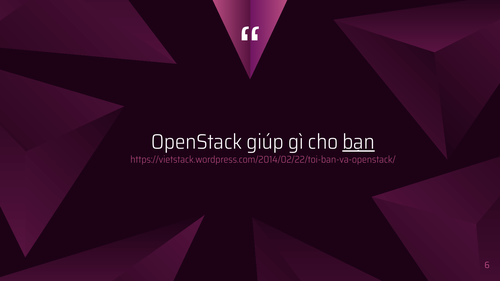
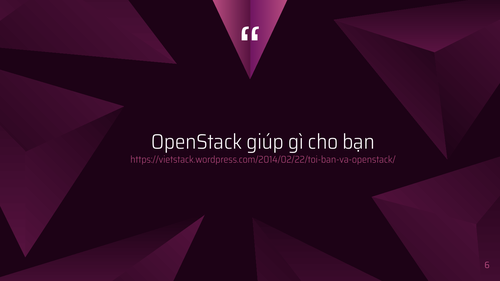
bạn underline: present -> none (359, 142)
